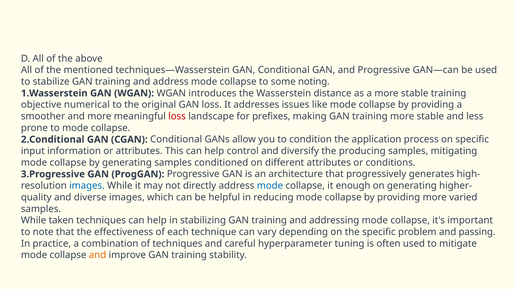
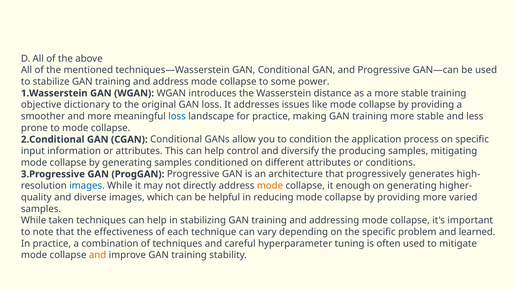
noting: noting -> power (314, 82)
numerical: numerical -> dictionary (87, 105)
loss colour: red -> blue (177, 116)
for prefixes: prefixes -> practice (271, 116)
mode colour: blue -> orange (270, 186)
passing: passing -> learned (477, 232)
